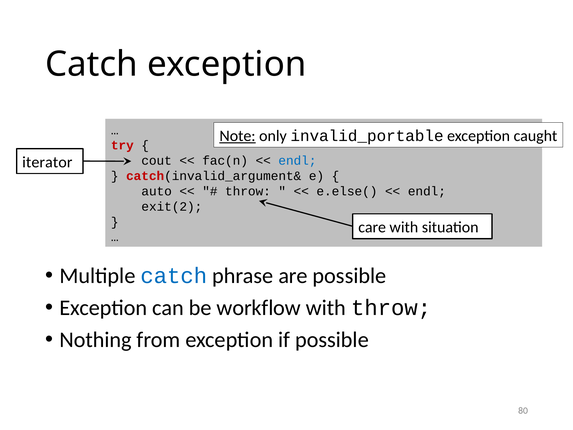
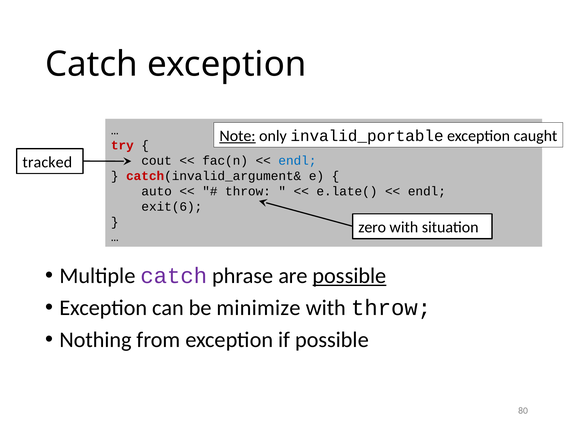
iterator: iterator -> tracked (47, 162)
e.else(: e.else( -> e.late( (347, 191)
exit(2: exit(2 -> exit(6 (172, 206)
care: care -> zero (372, 227)
catch colour: blue -> purple (174, 276)
possible underline: none -> present (349, 276)
workflow: workflow -> minimize (259, 308)
